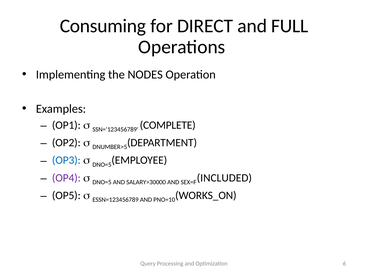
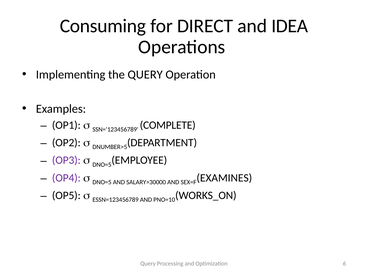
FULL: FULL -> IDEA (290, 26)
the NODES: NODES -> QUERY (145, 74)
OP3 colour: blue -> purple (66, 160)
INCLUDED: INCLUDED -> EXAMINES (224, 178)
